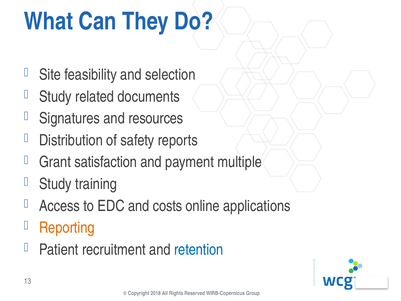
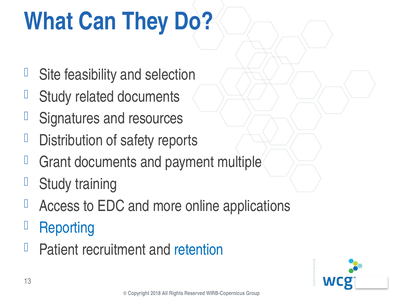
Grant satisfaction: satisfaction -> documents (106, 162)
costs: costs -> more (168, 206)
Reporting colour: orange -> blue (67, 228)
